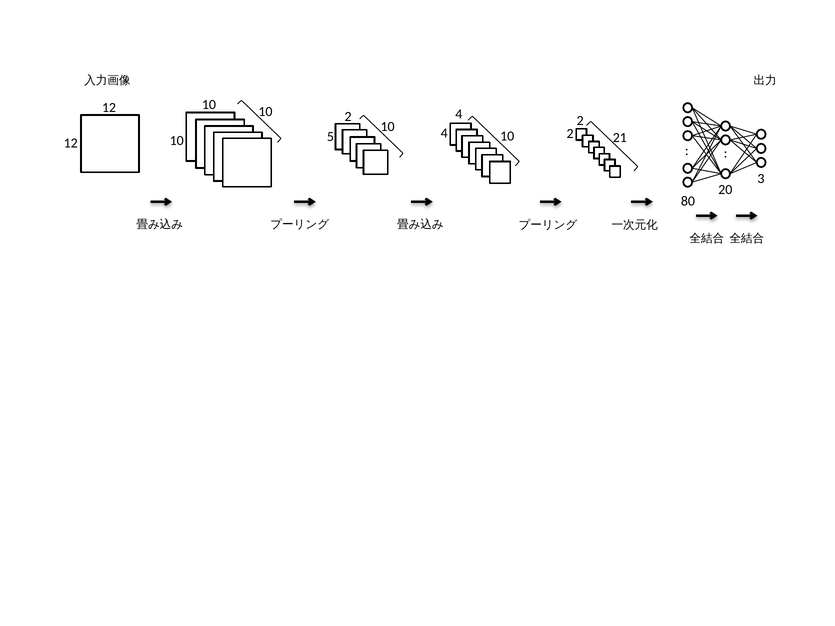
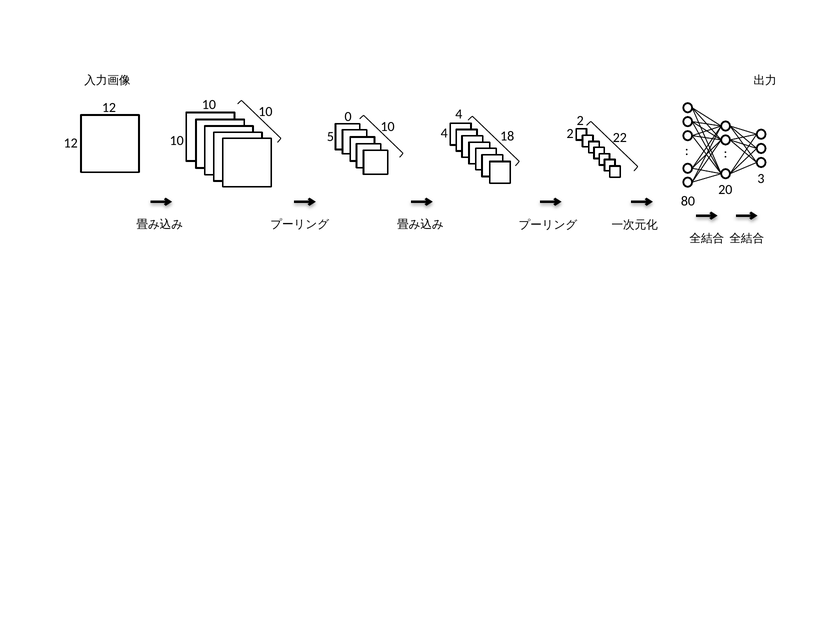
2: 2 -> 0 (348, 116)
4 10: 10 -> 18 (507, 136)
21: 21 -> 22 (620, 138)
